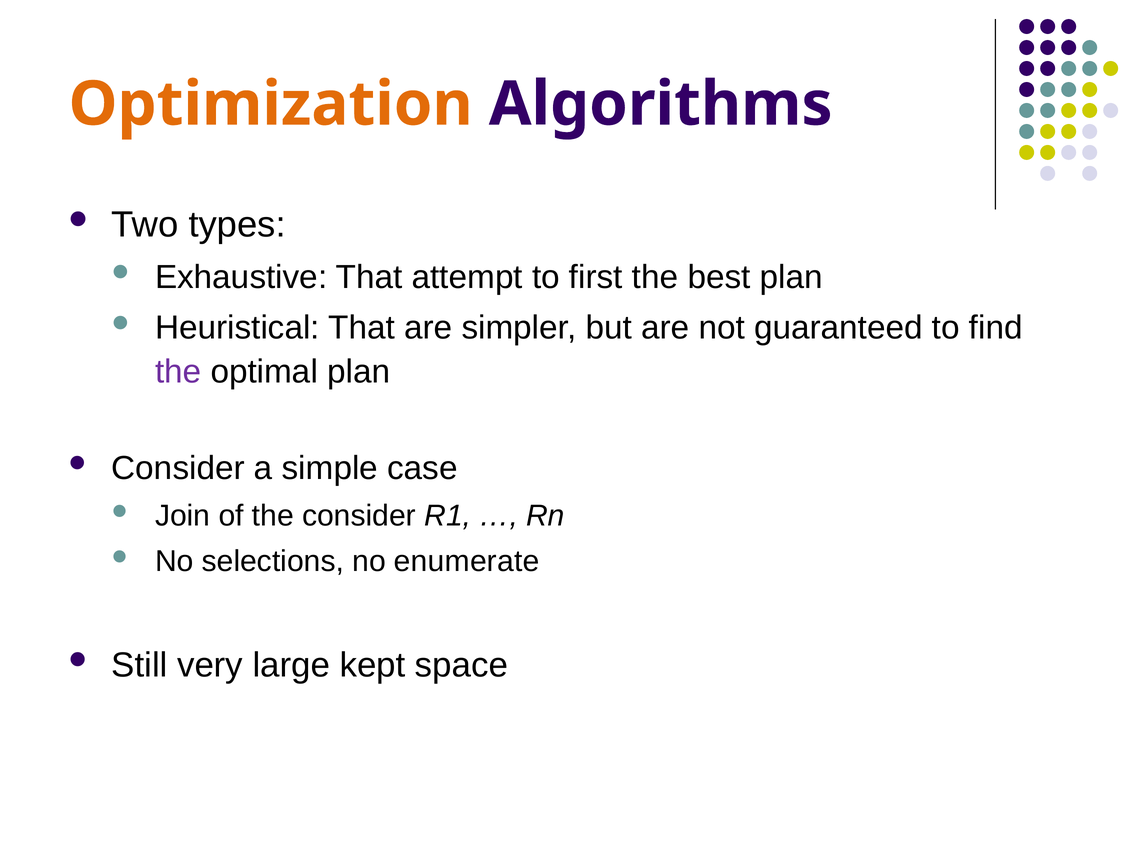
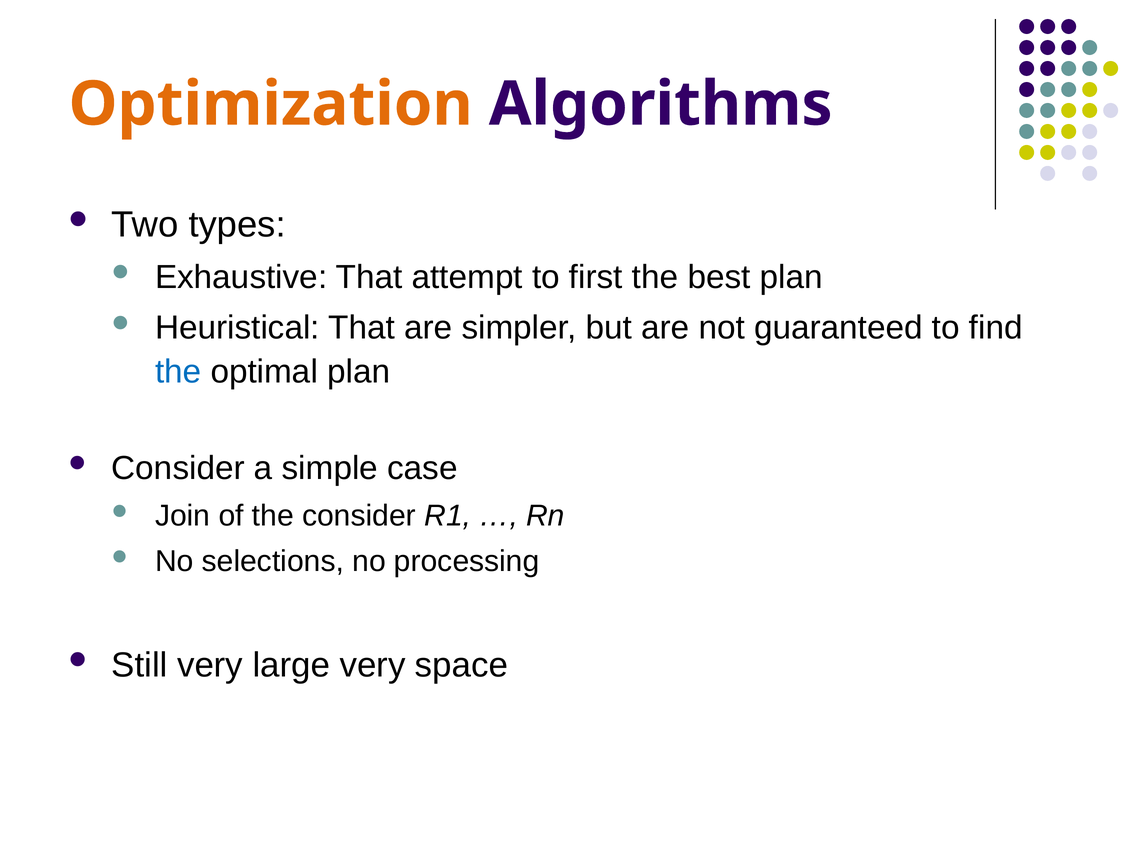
the colour: purple -> blue (178, 372)
enumerate: enumerate -> processing (467, 562)
large kept: kept -> very (373, 665)
